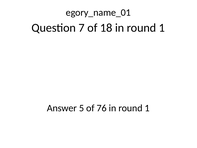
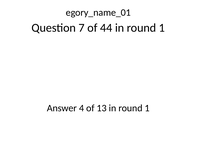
18: 18 -> 44 (106, 28)
5: 5 -> 4 (82, 108)
76: 76 -> 13 (102, 108)
